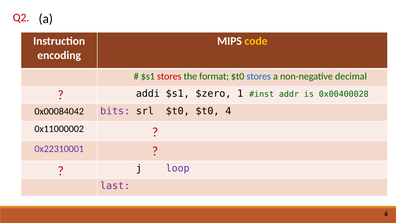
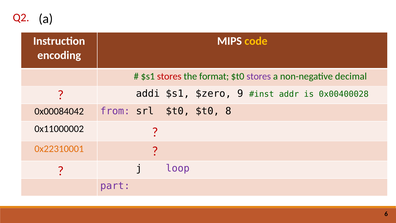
stores colour: blue -> purple (259, 76)
1: 1 -> 9 (240, 94)
bits: bits -> from (115, 111)
4: 4 -> 8 (228, 111)
0x22310001 colour: purple -> orange (59, 149)
last: last -> part (115, 186)
